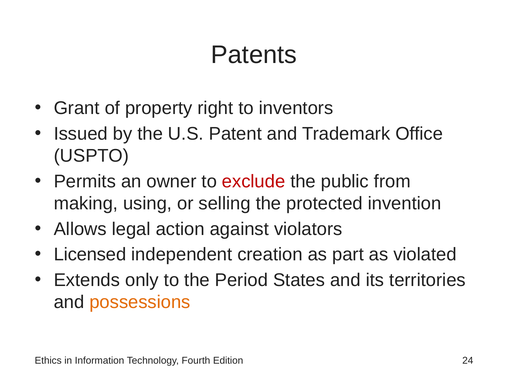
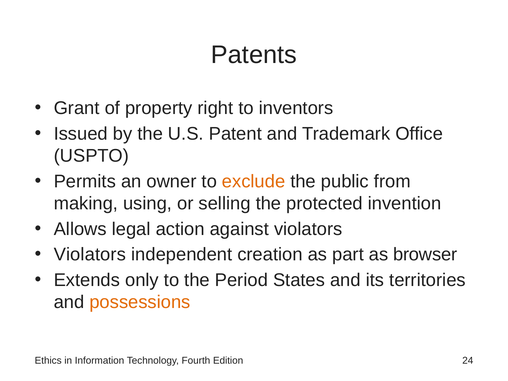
exclude colour: red -> orange (254, 181)
Licensed: Licensed -> Violators (90, 255)
violated: violated -> browser (425, 255)
